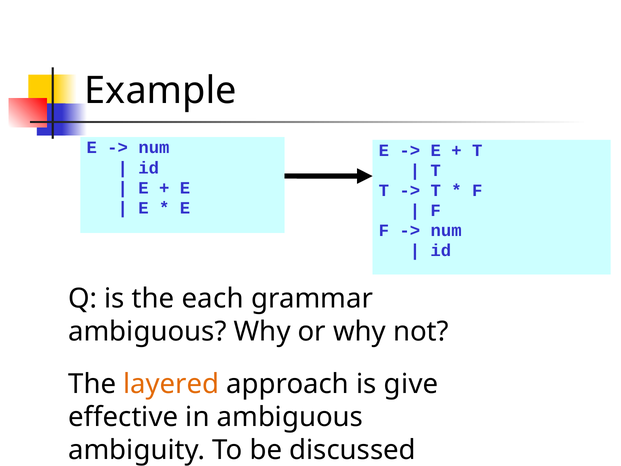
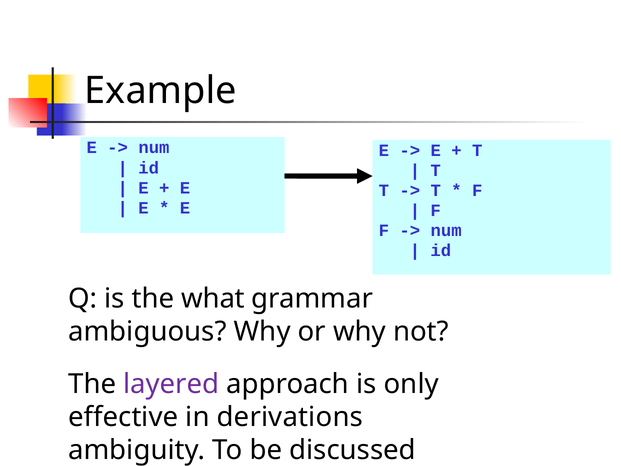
each: each -> what (213, 299)
layered colour: orange -> purple (171, 384)
give: give -> only (411, 384)
in ambiguous: ambiguous -> derivations (290, 417)
